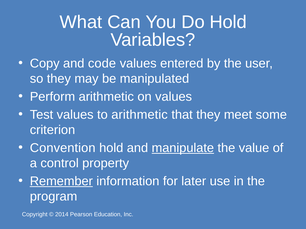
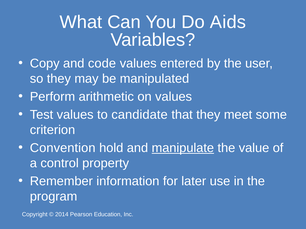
Do Hold: Hold -> Aids (228, 22)
to arithmetic: arithmetic -> candidate (140, 115)
Remember underline: present -> none (61, 182)
